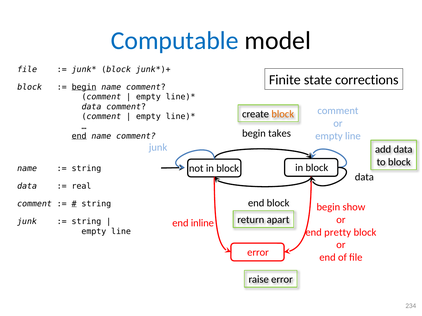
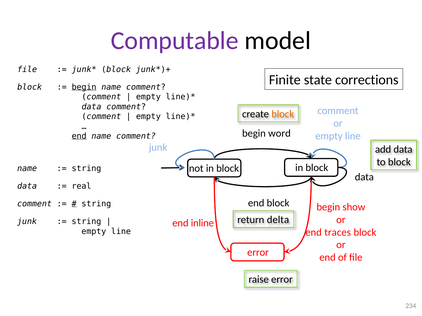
Computable colour: blue -> purple (175, 41)
takes: takes -> word (279, 134)
apart: apart -> delta (278, 220)
pretty: pretty -> traces (338, 233)
